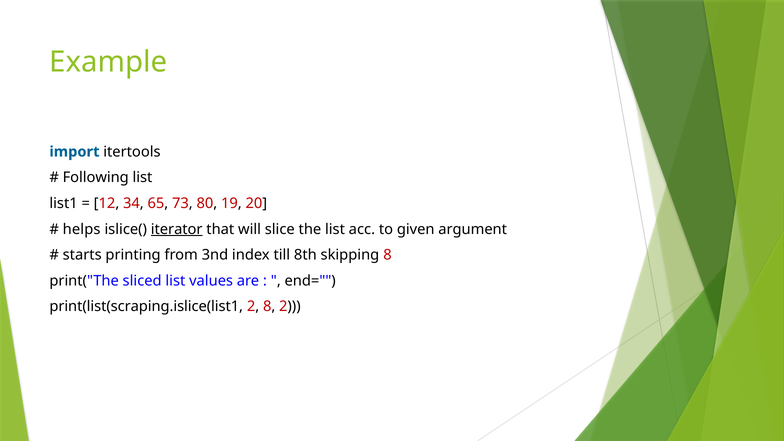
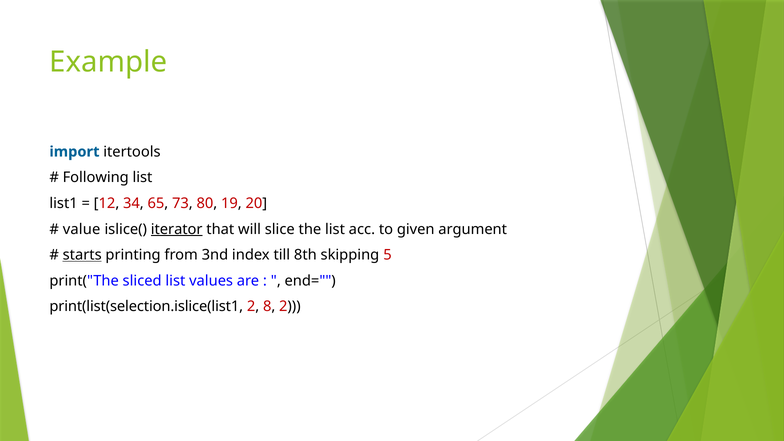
helps: helps -> value (82, 229)
starts underline: none -> present (82, 255)
skipping 8: 8 -> 5 (388, 255)
print(list(scraping.islice(list1: print(list(scraping.islice(list1 -> print(list(selection.islice(list1 (146, 307)
